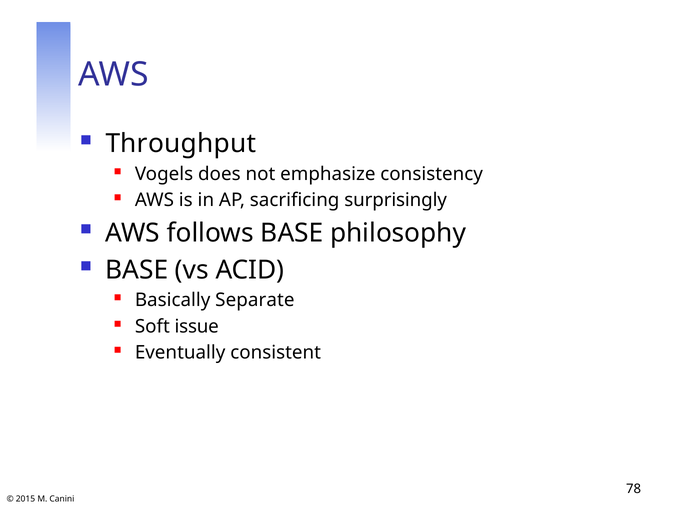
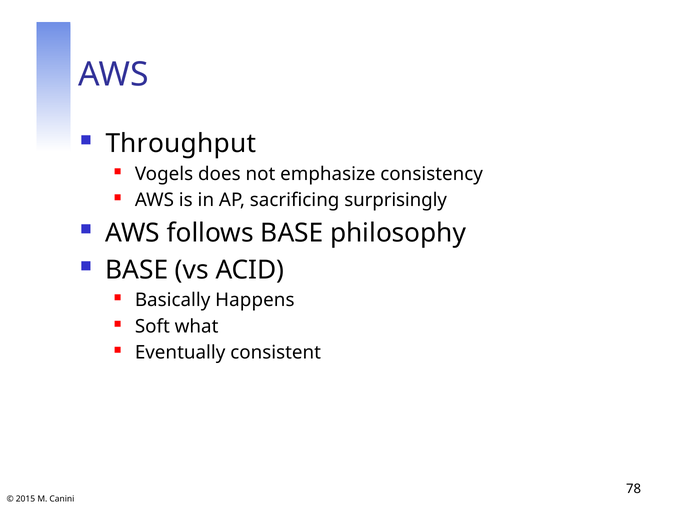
Separate: Separate -> Happens (255, 300)
issue: issue -> what (197, 326)
